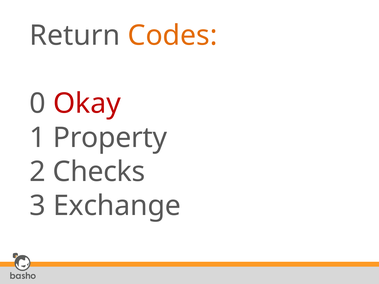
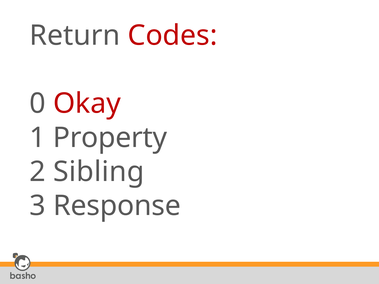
Codes colour: orange -> red (173, 35)
Checks: Checks -> Sibling (99, 172)
Exchange: Exchange -> Response (117, 206)
